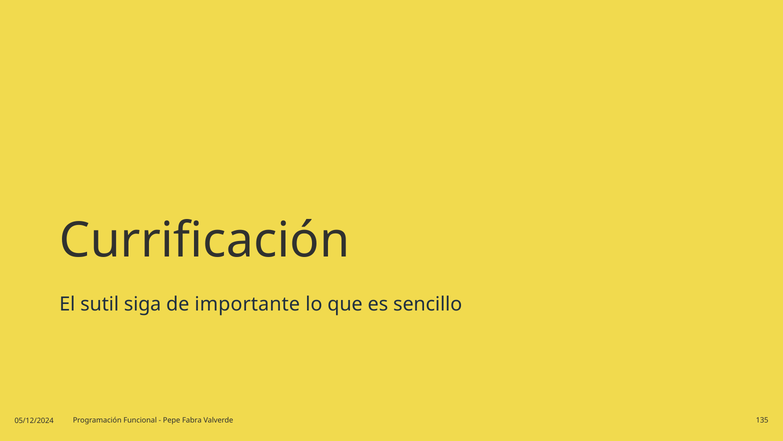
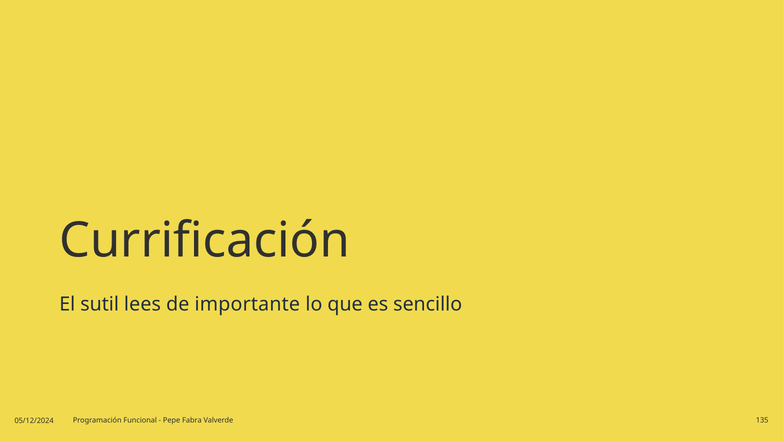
siga: siga -> lees (142, 304)
